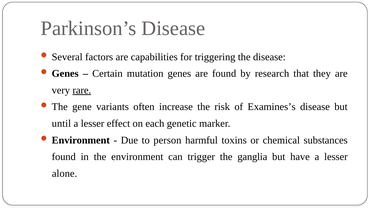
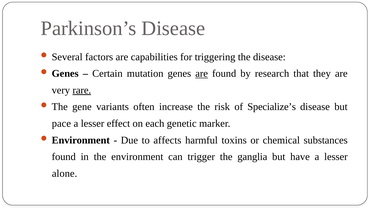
are underline: none -> present (202, 74)
Examines’s: Examines’s -> Specialize’s (272, 107)
until: until -> pace (61, 124)
person: person -> affects (167, 140)
